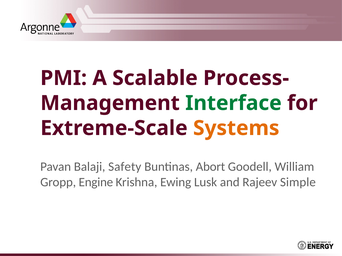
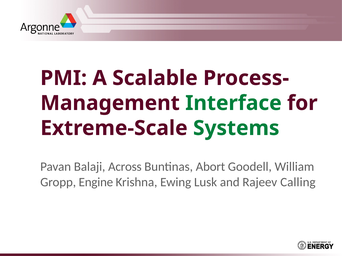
Systems colour: orange -> green (236, 128)
Safety: Safety -> Across (125, 167)
Simple: Simple -> Calling (298, 182)
